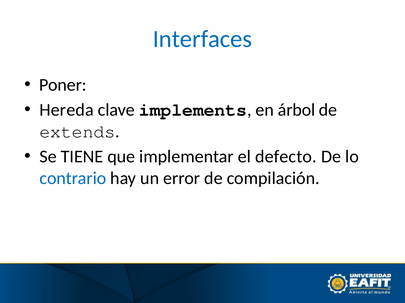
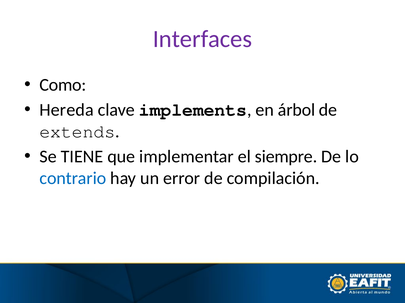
Interfaces colour: blue -> purple (202, 39)
Poner: Poner -> Como (63, 85)
defecto: defecto -> siempre (286, 157)
